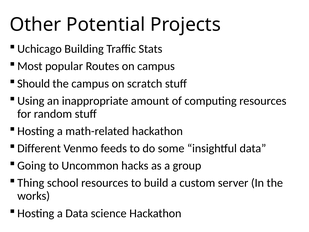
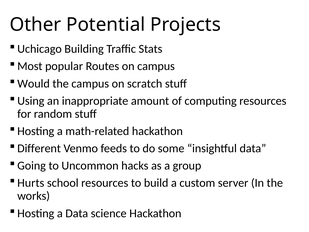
Should: Should -> Would (34, 83)
Thing: Thing -> Hurts (31, 183)
